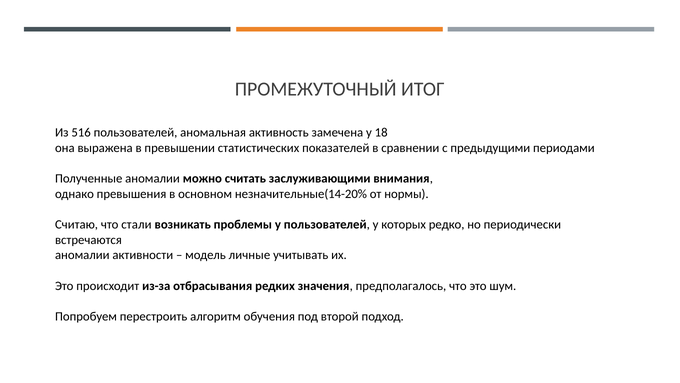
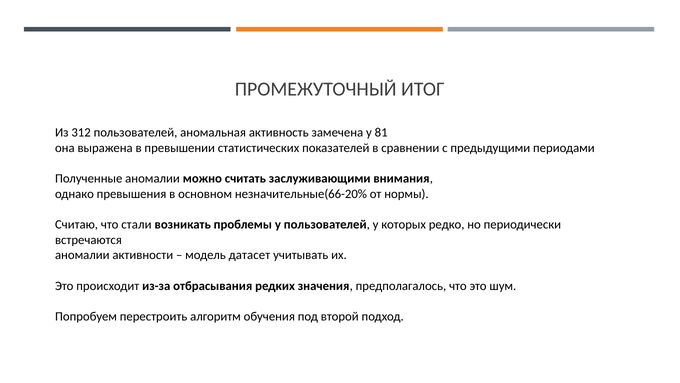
516: 516 -> 312 (81, 132)
18: 18 -> 81 (381, 132)
незначительные(14-20%: незначительные(14-20% -> незначительные(66-20% (301, 194)
личные: личные -> датасет (249, 255)
